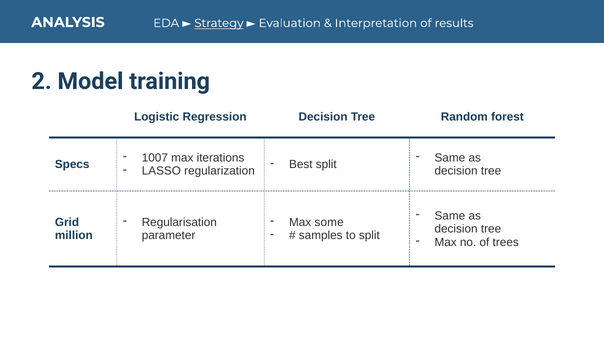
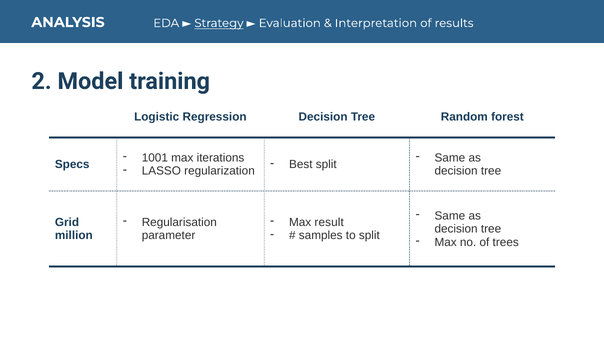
1007: 1007 -> 1001 (155, 158)
some: some -> result (329, 222)
